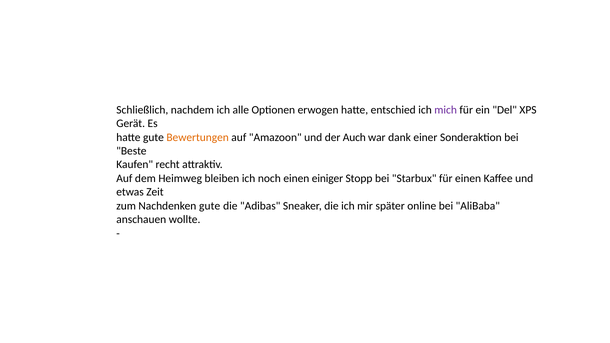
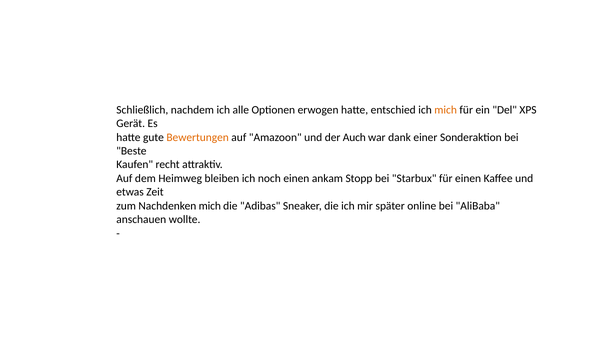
mich colour: purple -> orange (446, 110)
einiger: einiger -> ankam (327, 178)
Nachdenken gute: gute -> mich (210, 206)
